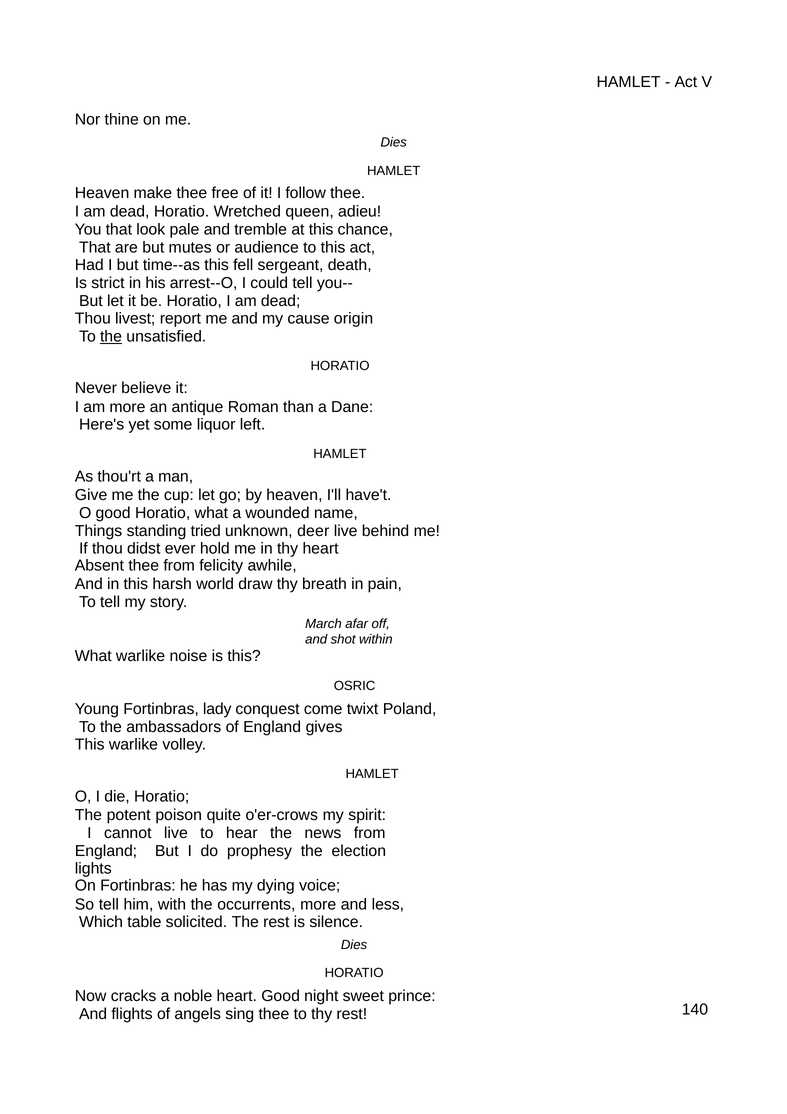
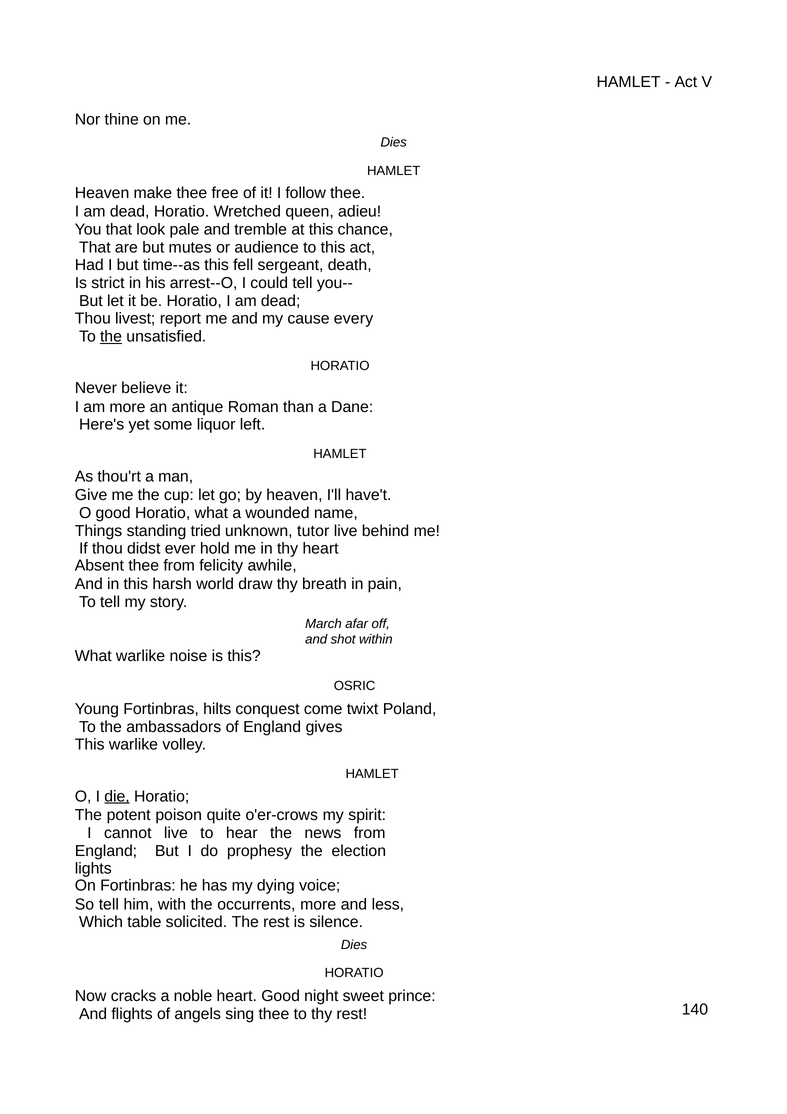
origin: origin -> every (354, 318)
deer: deer -> tutor (313, 530)
lady: lady -> hilts (217, 709)
die underline: none -> present (117, 796)
